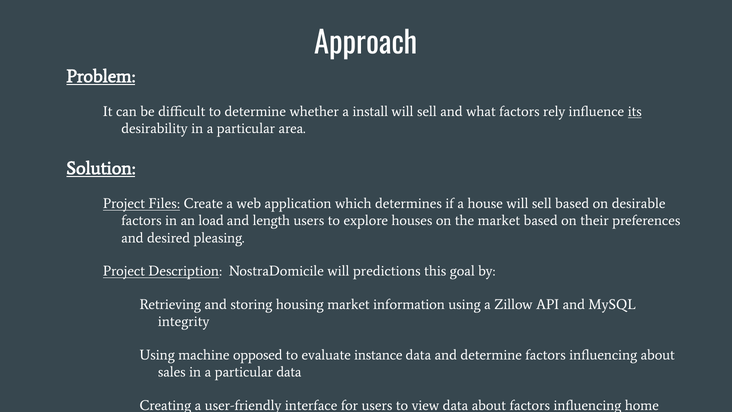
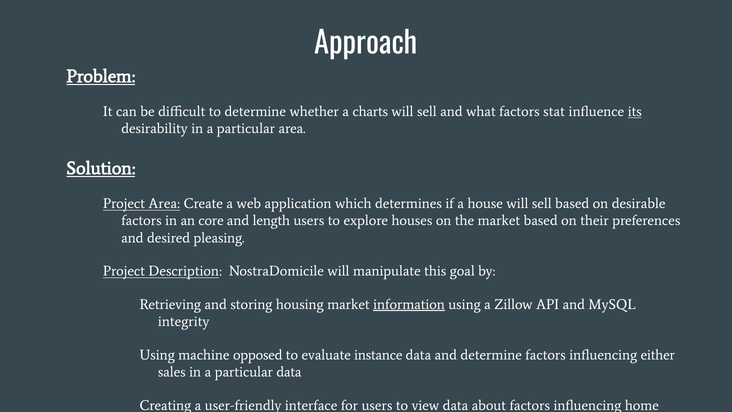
install: install -> charts (370, 112)
rely: rely -> stat (554, 112)
Project Files: Files -> Area (164, 203)
load: load -> core (211, 221)
predictions: predictions -> manipulate (387, 271)
information underline: none -> present (409, 304)
influencing about: about -> either (658, 355)
